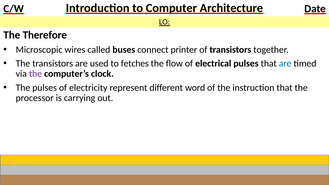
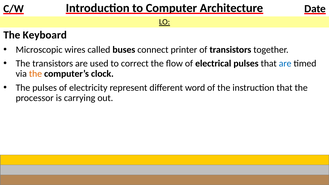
Therefore: Therefore -> Keyboard (45, 35)
fetches: fetches -> correct (135, 63)
the colour: purple -> orange (35, 74)
